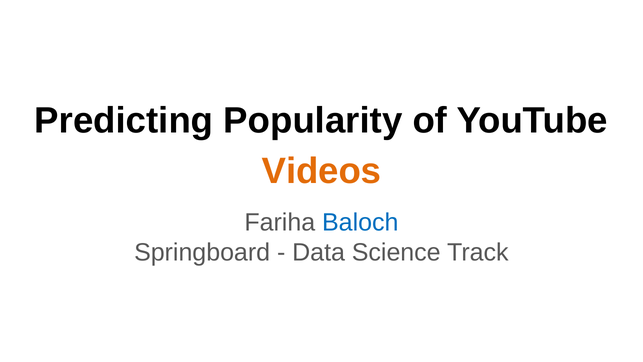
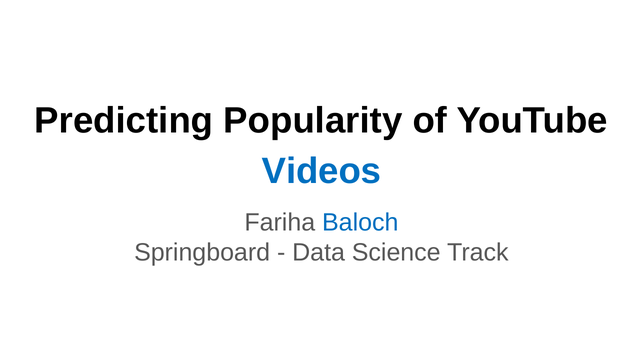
Videos colour: orange -> blue (321, 171)
